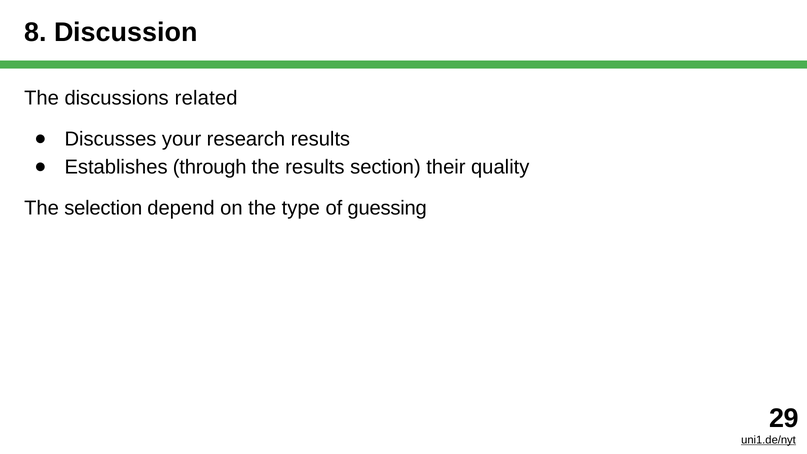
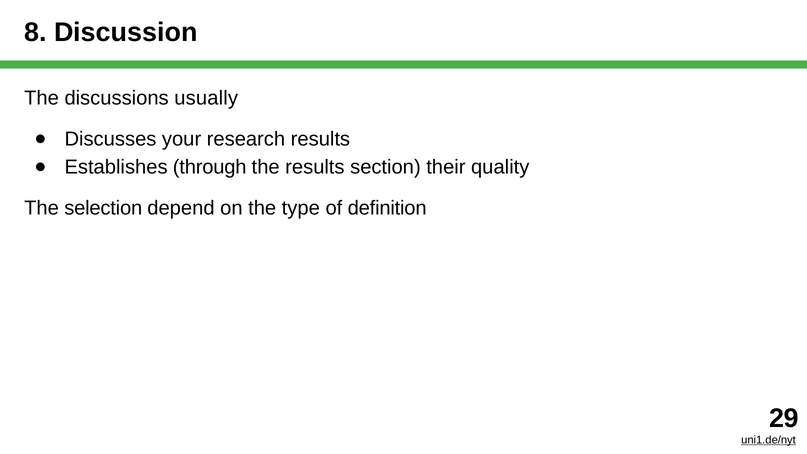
related: related -> usually (206, 98)
guessing: guessing -> definition (387, 208)
